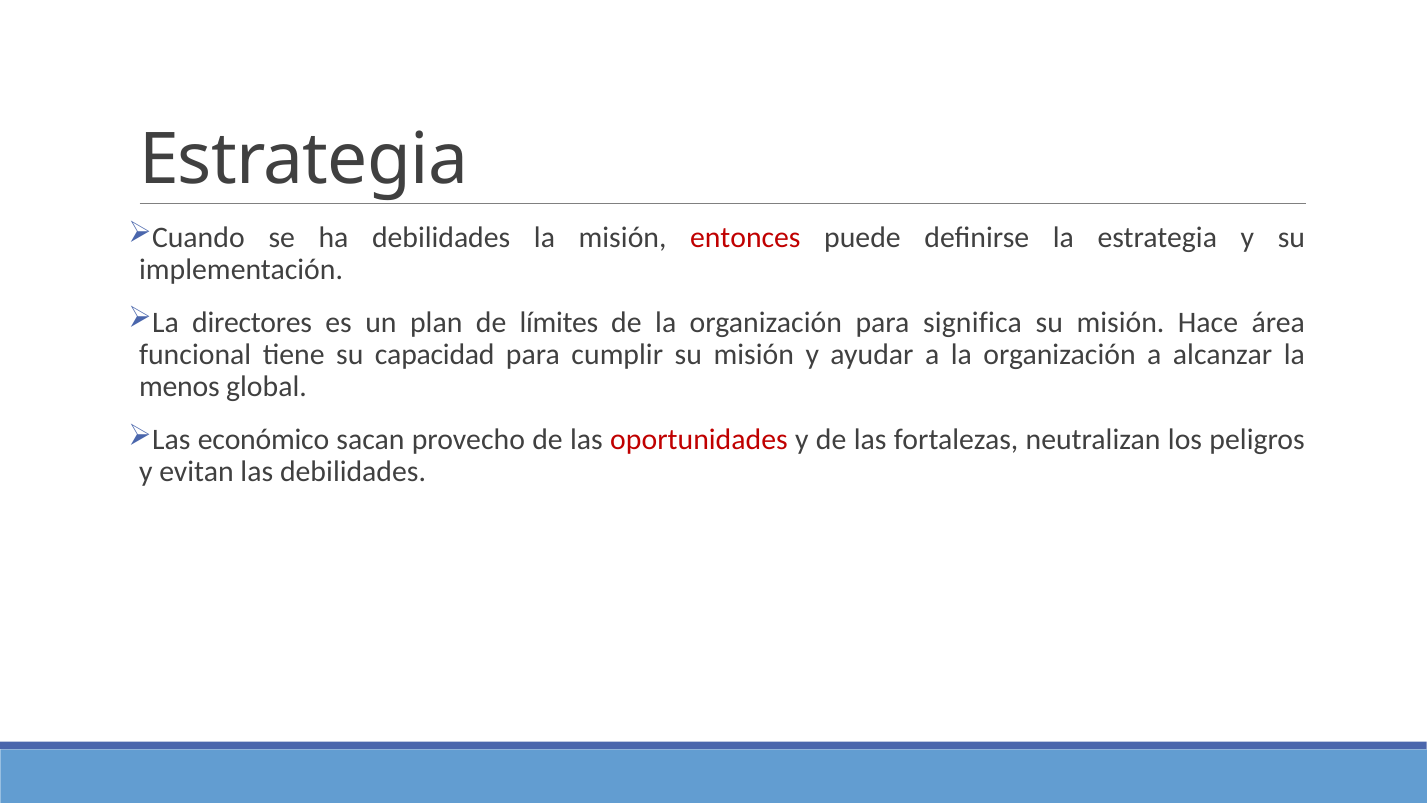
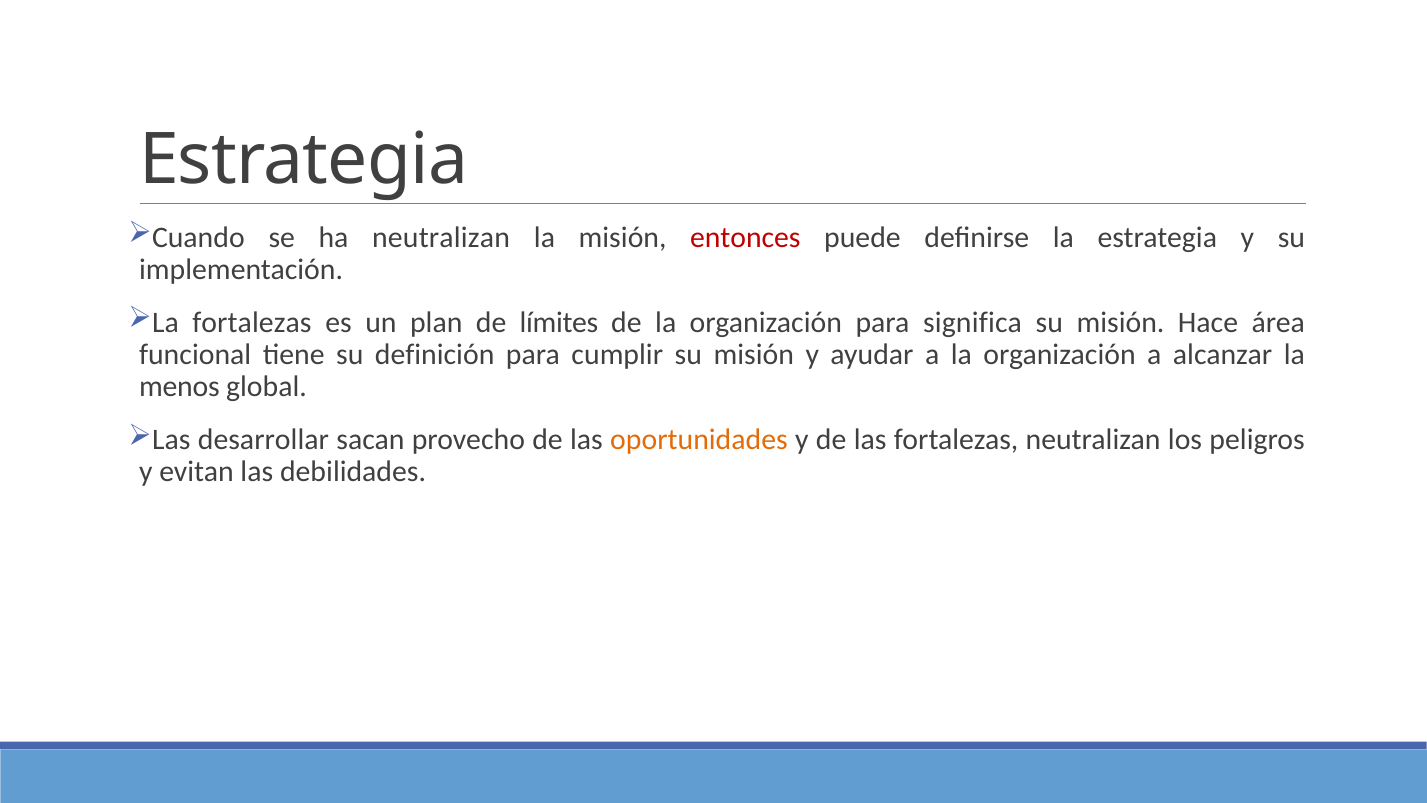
ha debilidades: debilidades -> neutralizan (441, 237)
La directores: directores -> fortalezas (252, 322)
capacidad: capacidad -> definición (435, 354)
económico: económico -> desarrollar (263, 439)
oportunidades colour: red -> orange (699, 439)
